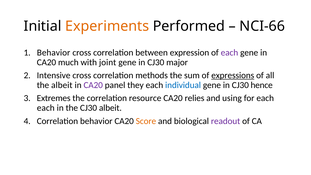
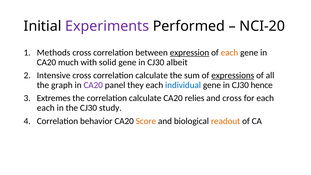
Experiments colour: orange -> purple (107, 26)
NCI-66: NCI-66 -> NCI-20 (262, 26)
Behavior: Behavior -> Methods (54, 53)
expression underline: none -> present (190, 53)
each colour: purple -> orange (229, 53)
joint: joint -> solid (108, 62)
major: major -> albeit (177, 62)
cross correlation methods: methods -> calculate (152, 75)
the albeit: albeit -> graph (62, 85)
the correlation resource: resource -> calculate (145, 98)
and using: using -> cross (232, 98)
CJ30 albeit: albeit -> study (110, 108)
readout colour: purple -> orange (226, 121)
